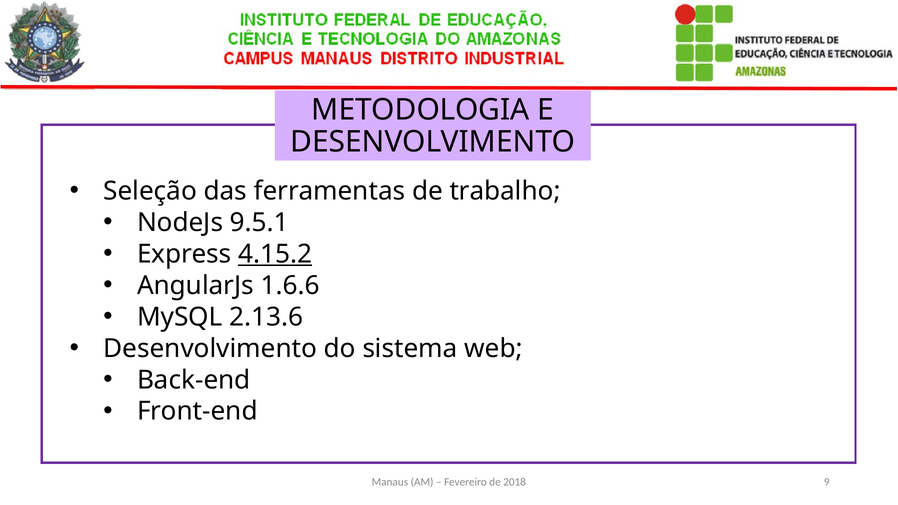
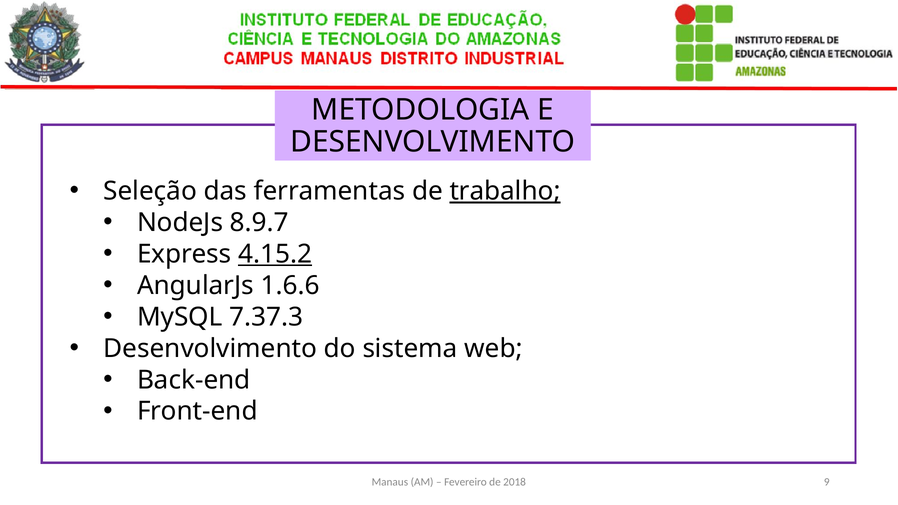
trabalho underline: none -> present (505, 191)
9.5.1: 9.5.1 -> 8.9.7 (259, 223)
2.13.6: 2.13.6 -> 7.37.3 (266, 317)
